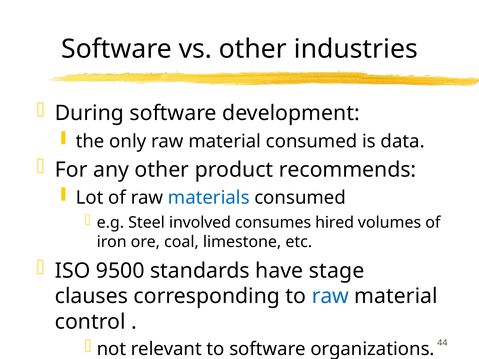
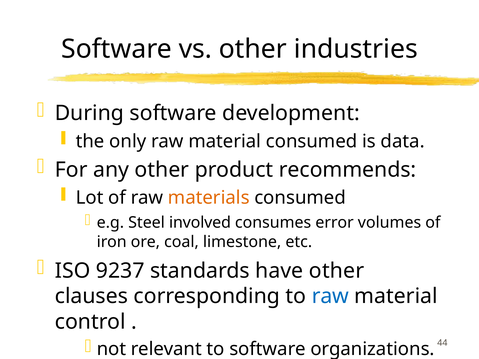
materials colour: blue -> orange (209, 198)
hired: hired -> error (335, 223)
9500: 9500 -> 9237 (120, 271)
have stage: stage -> other (337, 271)
